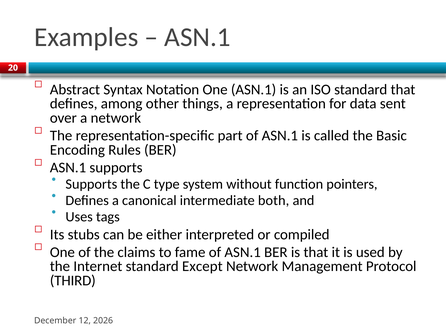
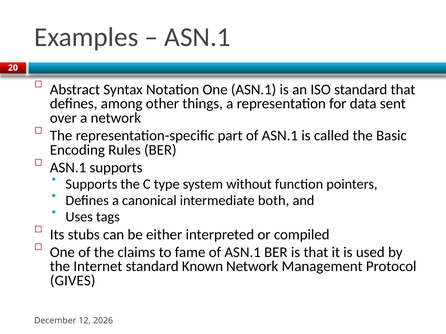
Except: Except -> Known (202, 267)
THIRD: THIRD -> GIVES (73, 281)
